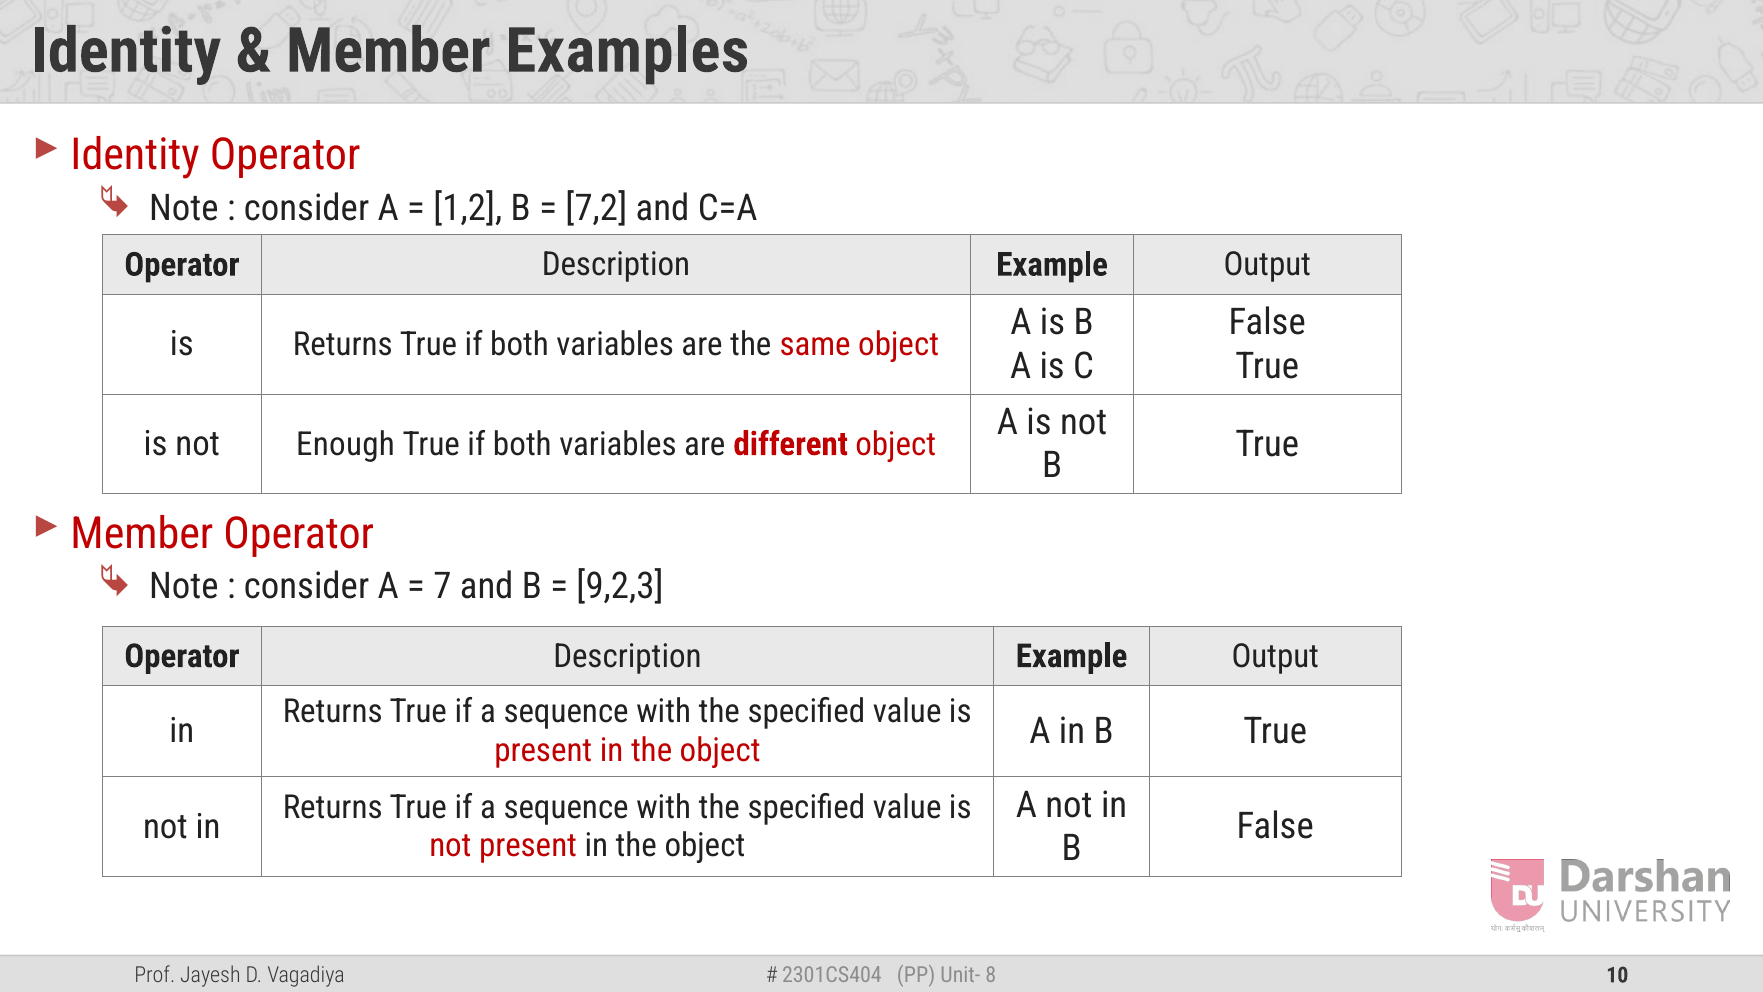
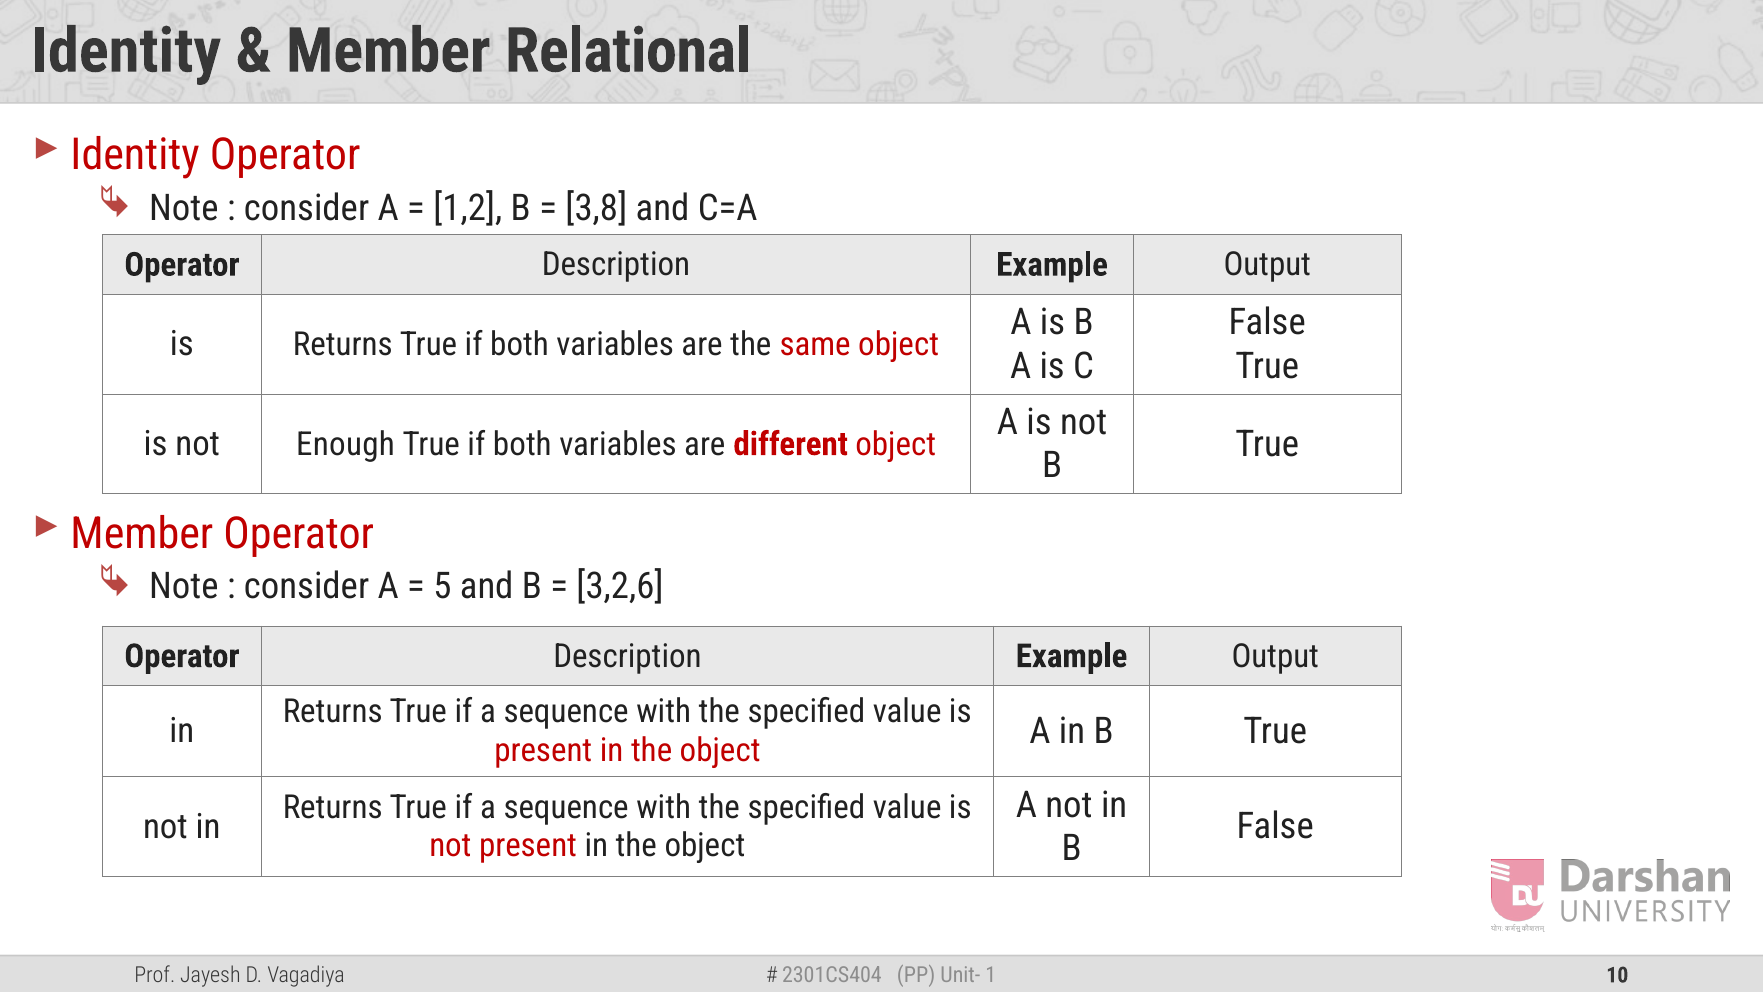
Examples: Examples -> Relational (628, 51)
7,2: 7,2 -> 3,8 (596, 208)
7: 7 -> 5 (442, 586)
9,2,3: 9,2,3 -> 3,2,6 (620, 586)
8: 8 -> 1 (991, 975)
